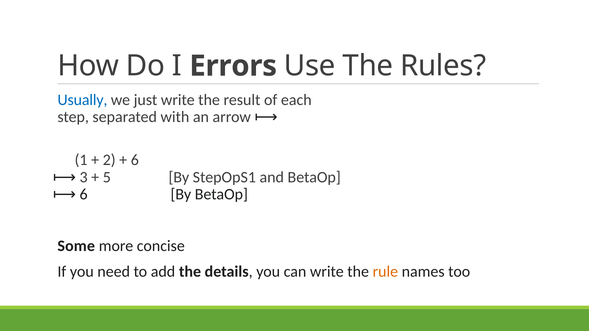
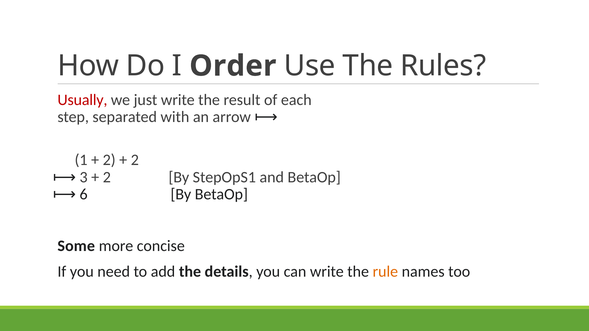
Errors: Errors -> Order (233, 66)
Usually colour: blue -> red (82, 100)
6: 6 -> 2 (135, 160)
5: 5 -> 2 (107, 177)
